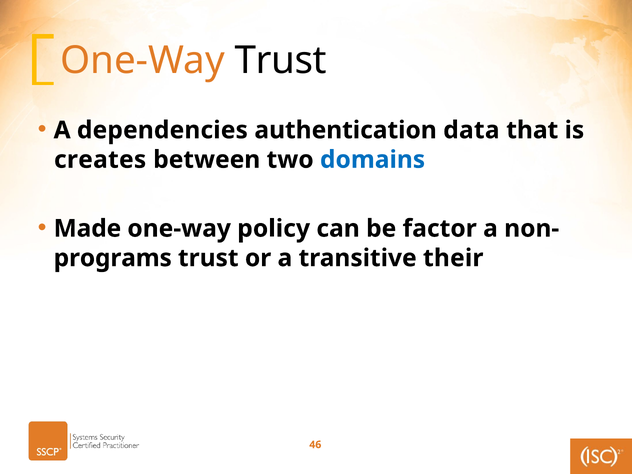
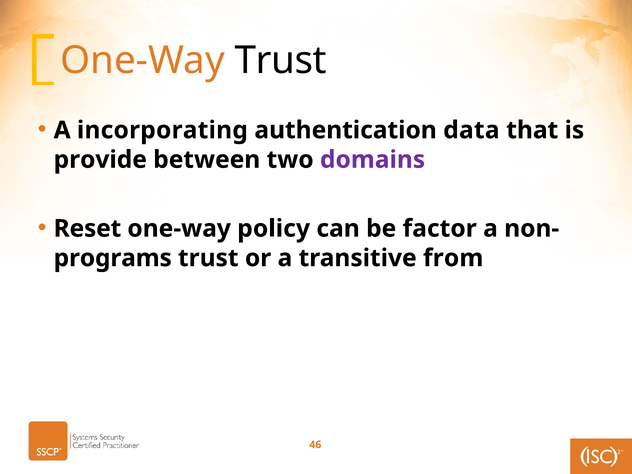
dependencies: dependencies -> incorporating (162, 130)
creates: creates -> provide (100, 160)
domains colour: blue -> purple (373, 160)
Made: Made -> Reset (87, 229)
their: their -> from (453, 258)
